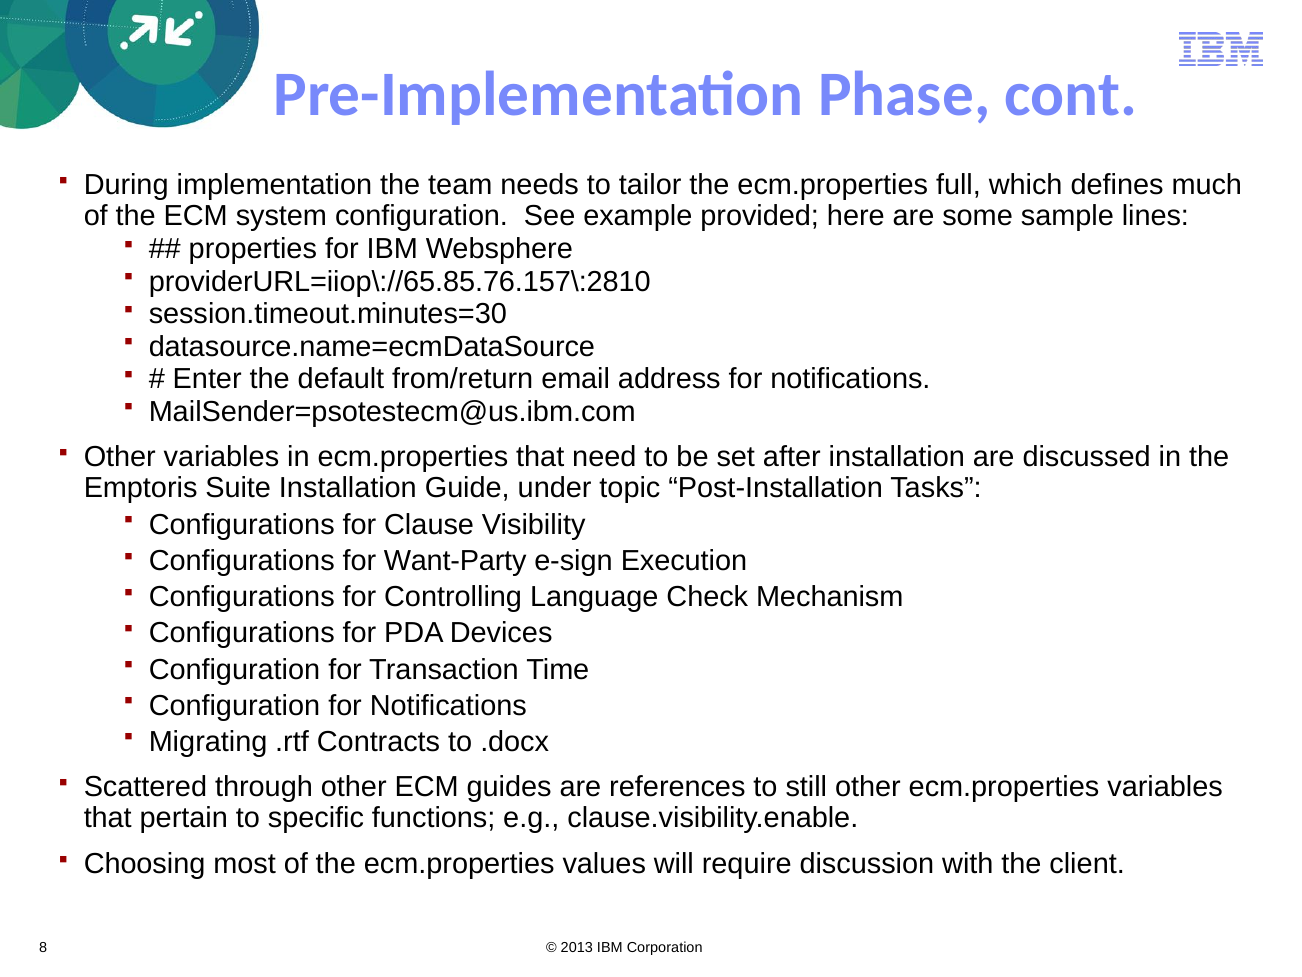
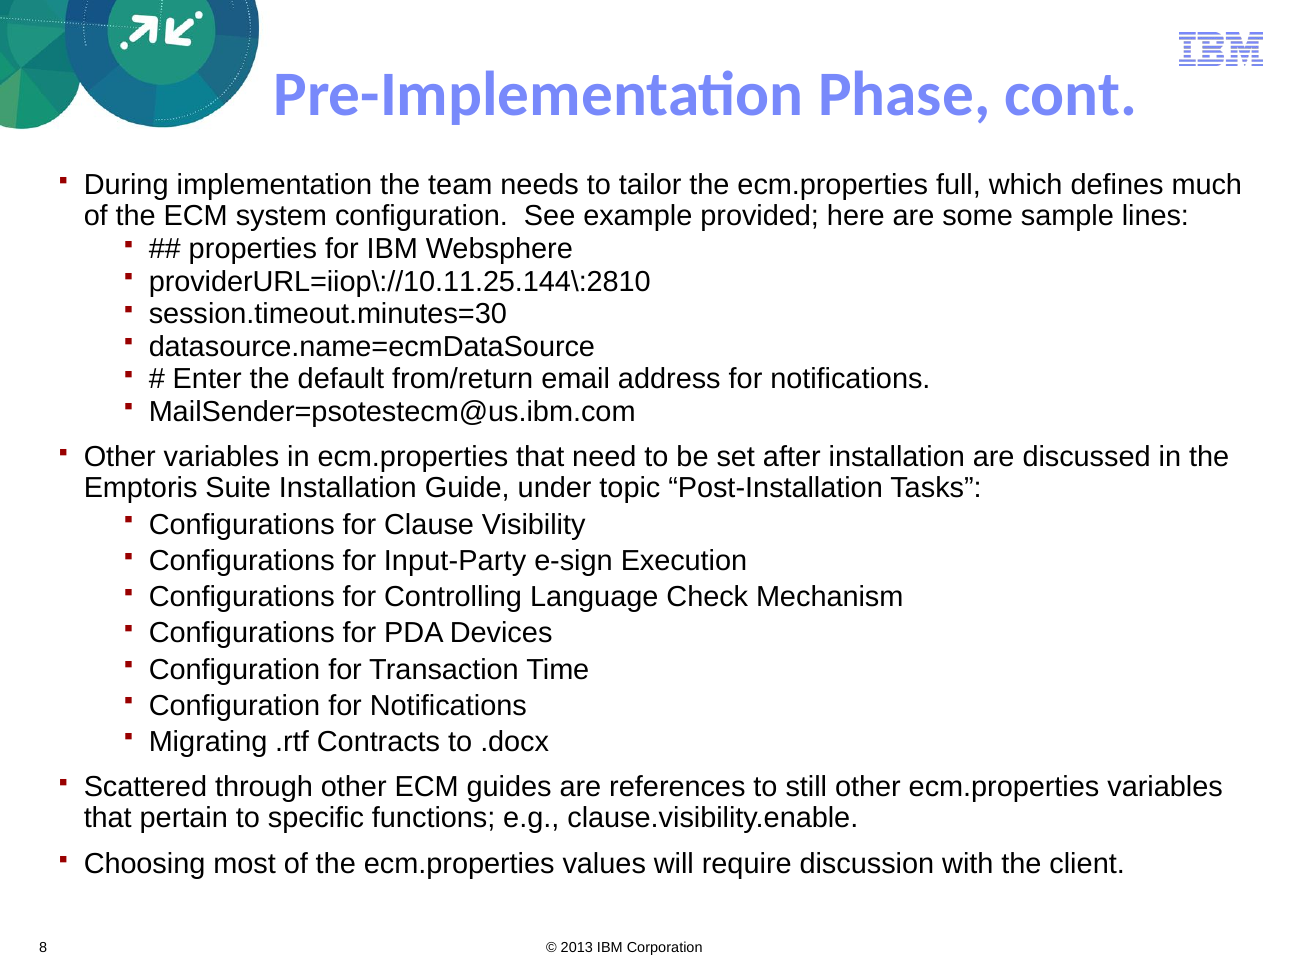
providerURL=iiop\://65.85.76.157\:2810: providerURL=iiop\://65.85.76.157\:2810 -> providerURL=iiop\://10.11.25.144\:2810 (400, 281)
Want-Party: Want-Party -> Input-Party (455, 561)
